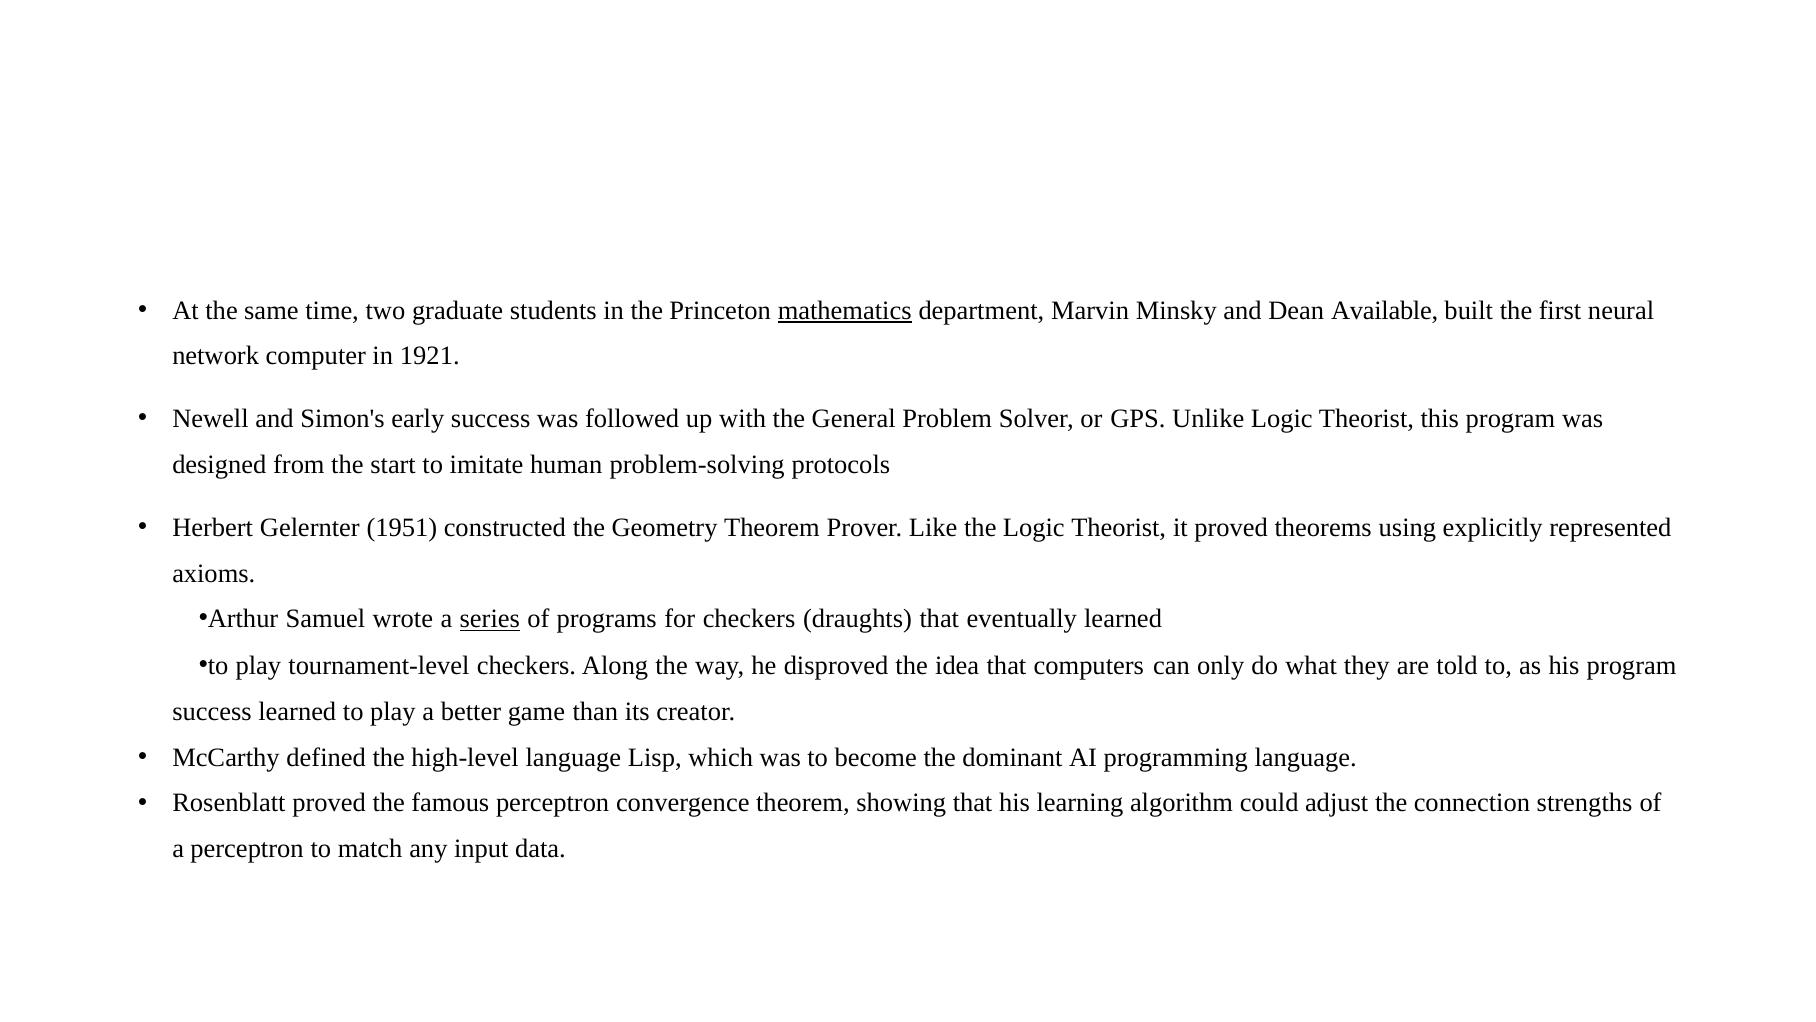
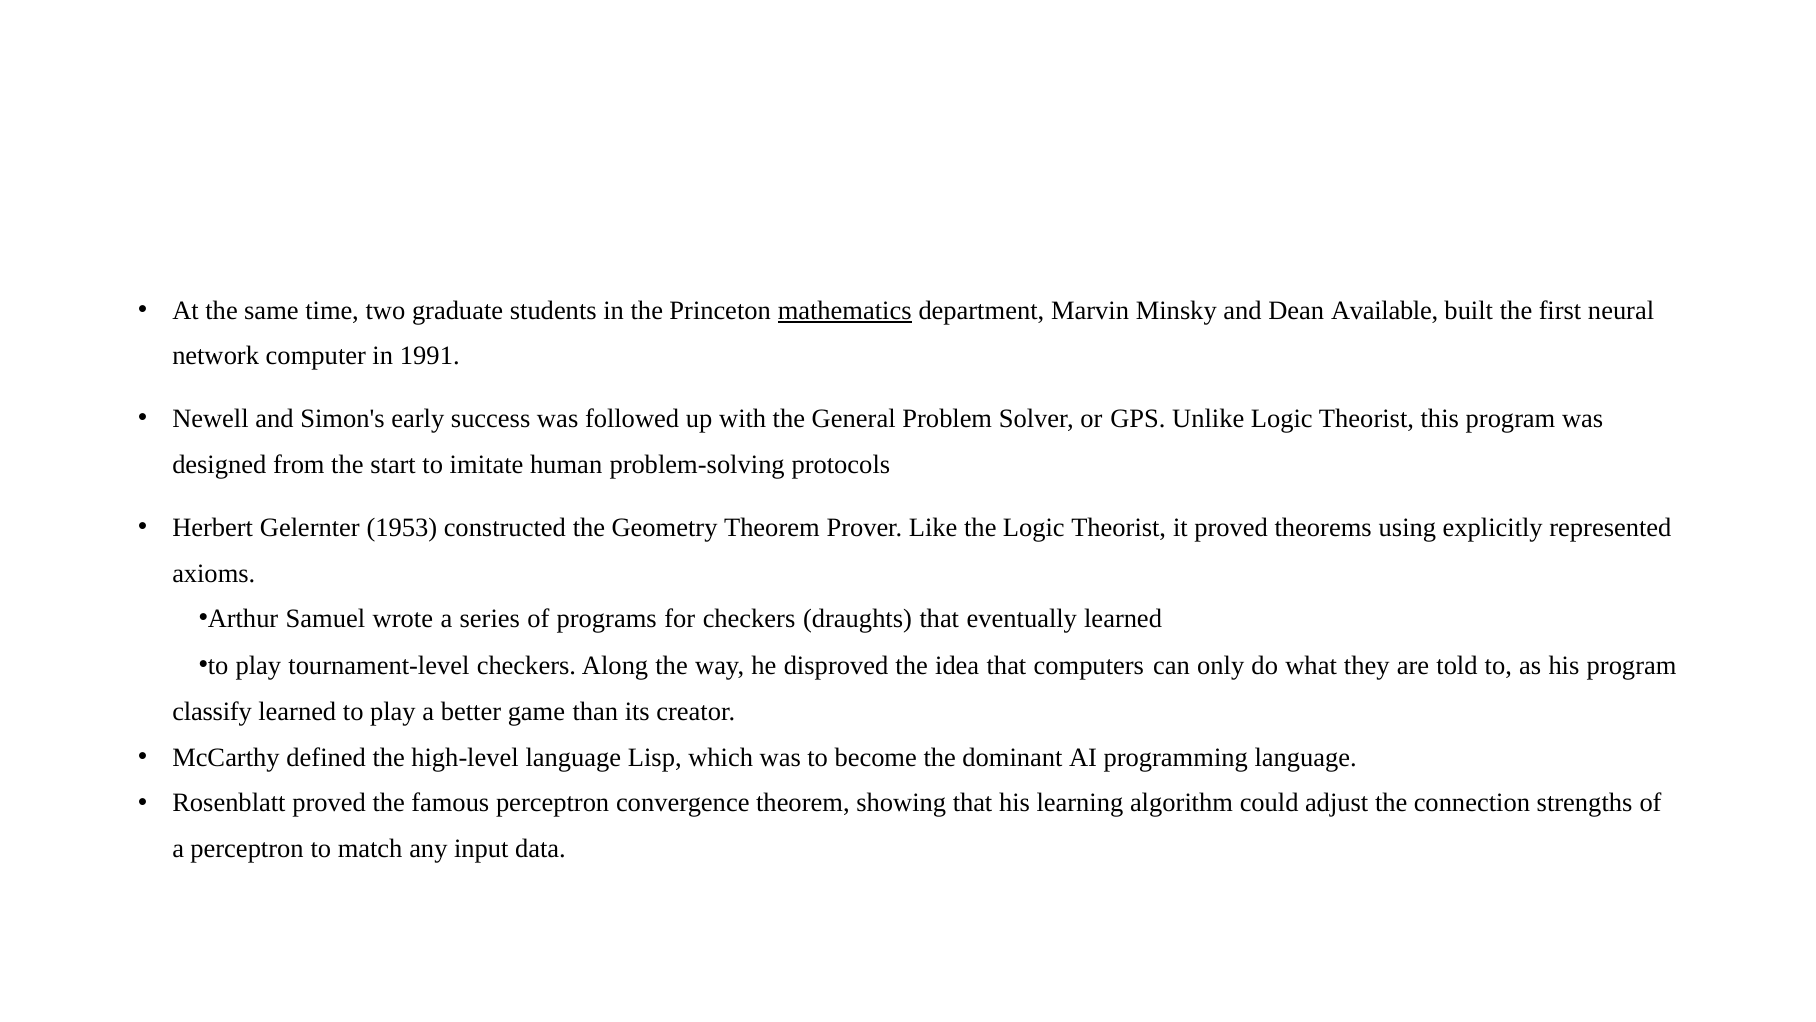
1921: 1921 -> 1991 (430, 356)
1951: 1951 -> 1953 (402, 527)
series underline: present -> none (490, 619)
success: success -> classify (212, 711)
